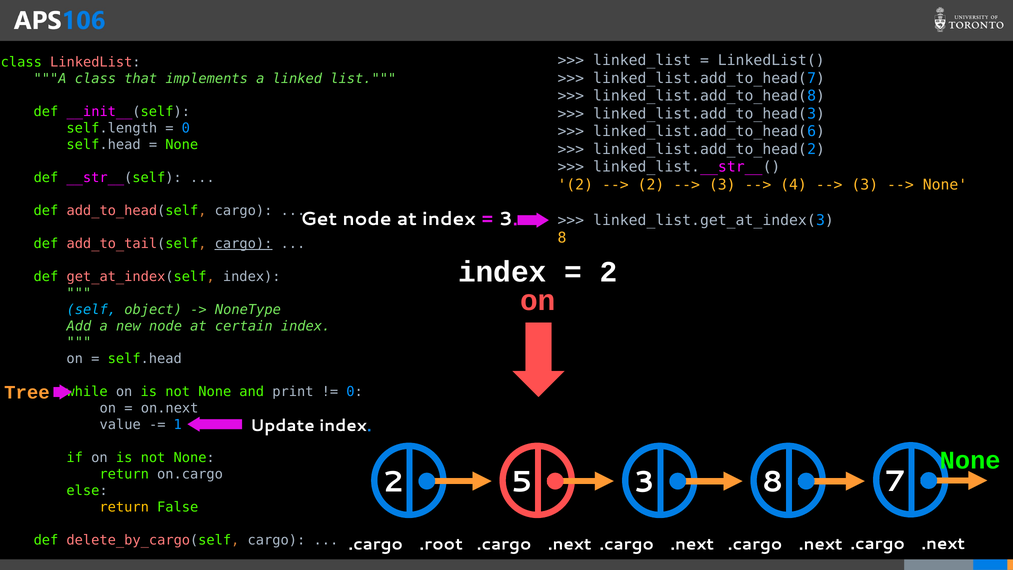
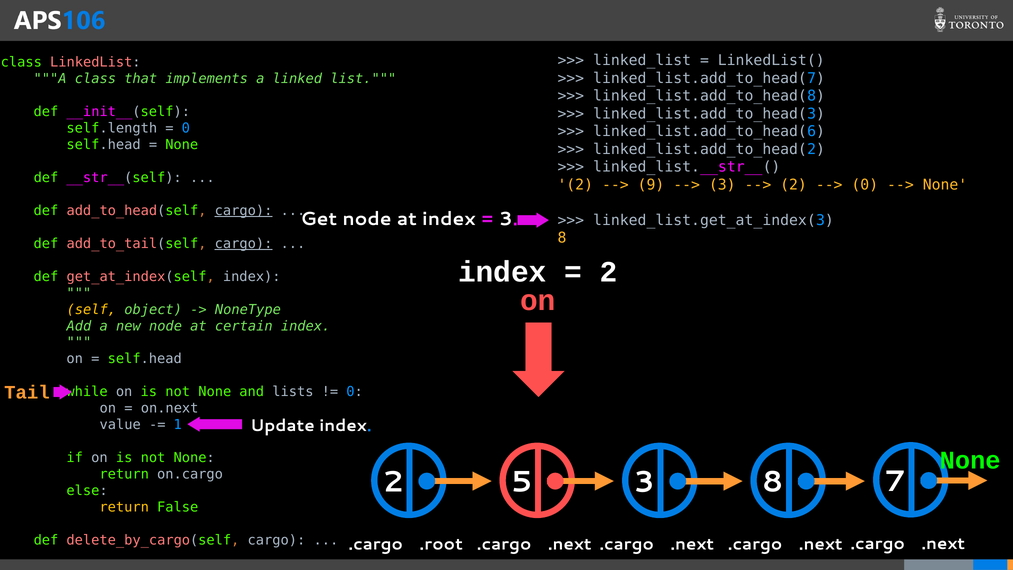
2: 2 -> 9 (651, 185)
4: 4 -> 2 (794, 185)
3: 3 -> 0 (865, 185)
cargo underline: none -> present (244, 211)
self colour: light blue -> yellow (91, 309)
Tree: Tree -> Tail (27, 392)
print: print -> lists (293, 392)
